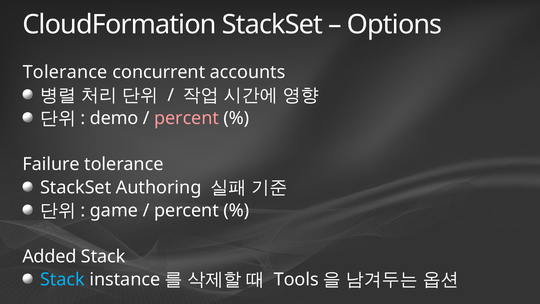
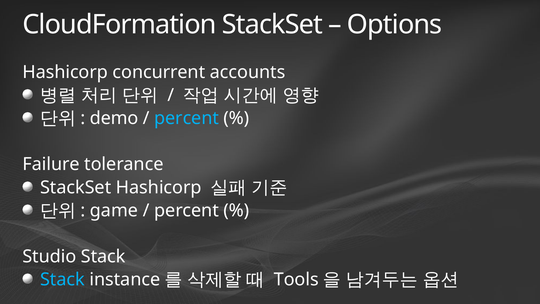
Tolerance: Tolerance -> Hashicorp (65, 72)
percent colour: pink -> light blue (187, 118)
StackSet Authoring: Authoring -> Hashicorp (159, 187)
Added: Added -> Studio (49, 256)
